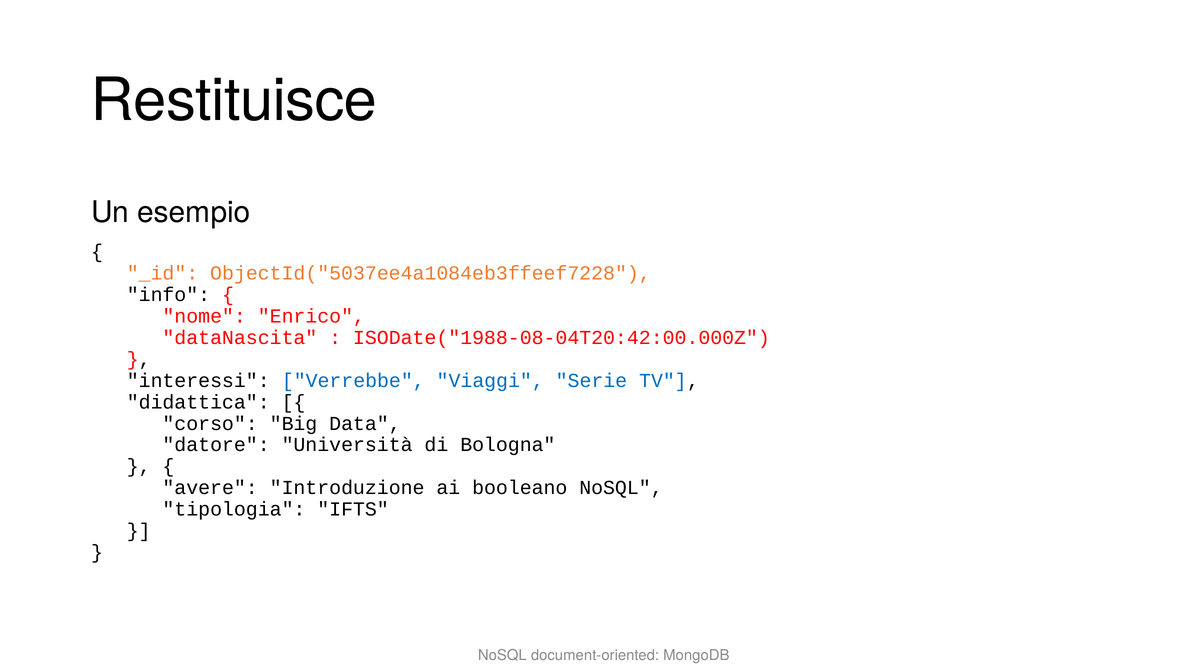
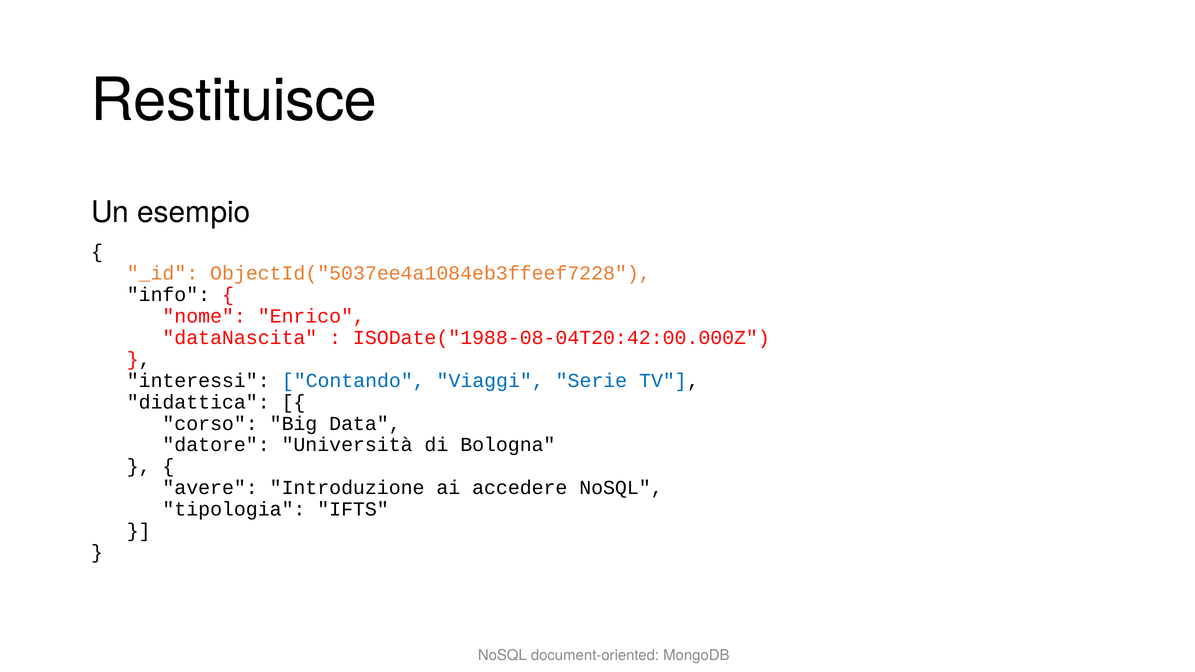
Verrebbe: Verrebbe -> Contando (353, 381)
booleano: booleano -> accedere (520, 488)
